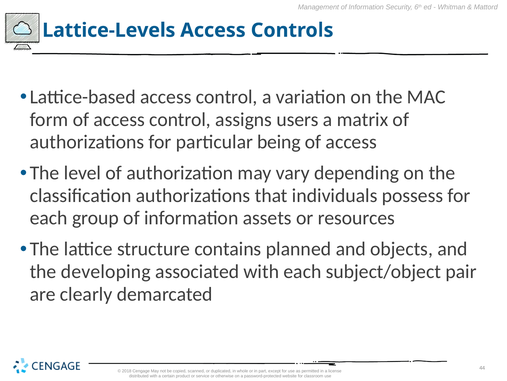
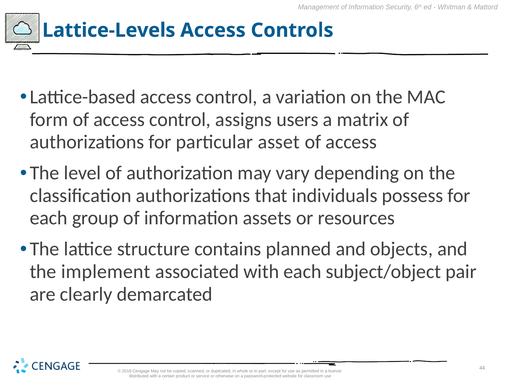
being: being -> asset (279, 142)
developing: developing -> implement (106, 271)
